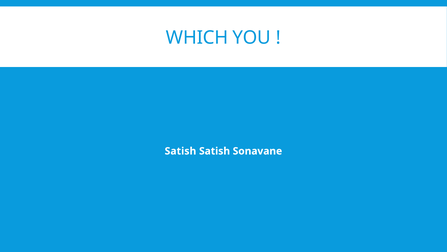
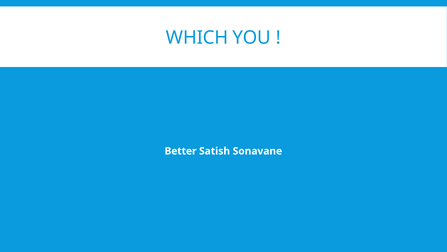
Satish: Satish -> Better (181, 151)
